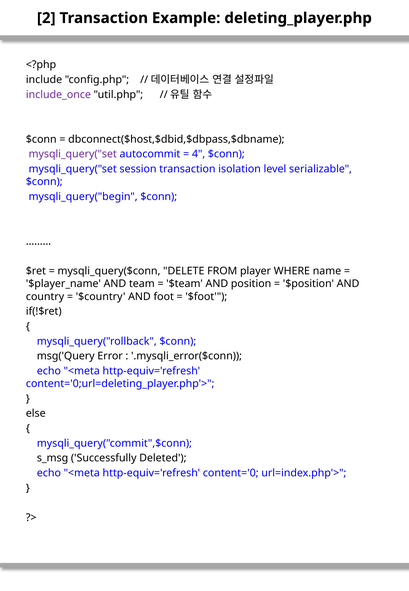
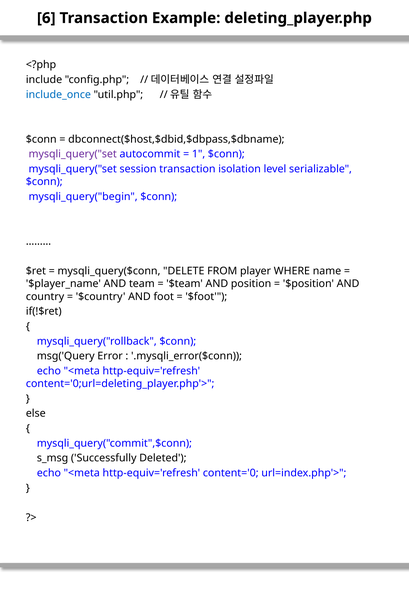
2: 2 -> 6 (46, 18)
include_once colour: purple -> blue (58, 95)
4: 4 -> 1 (199, 154)
